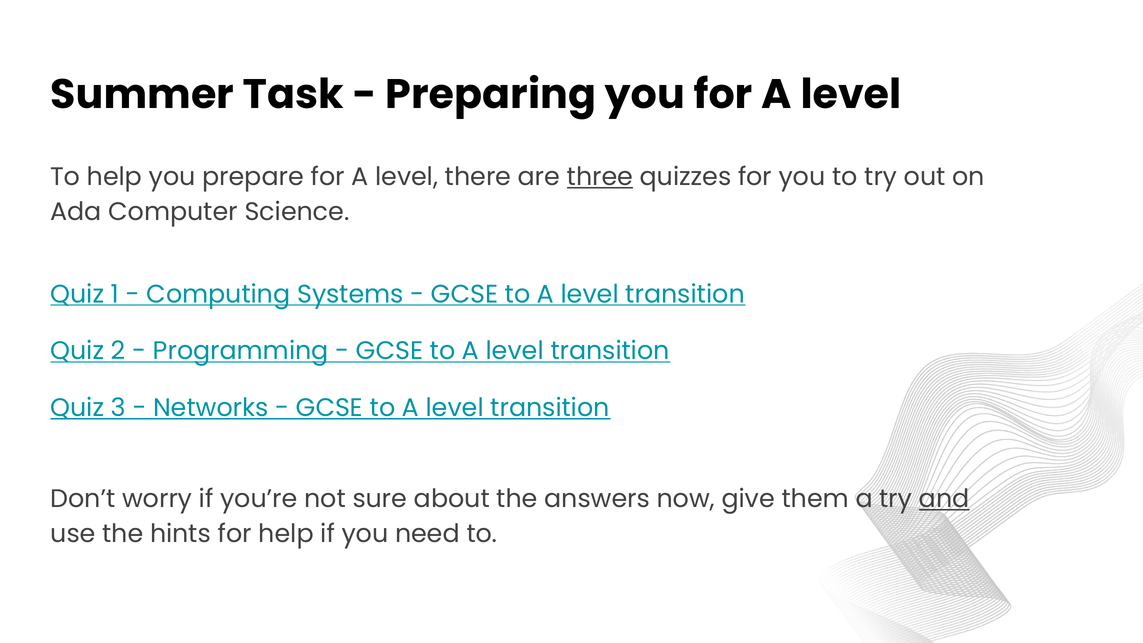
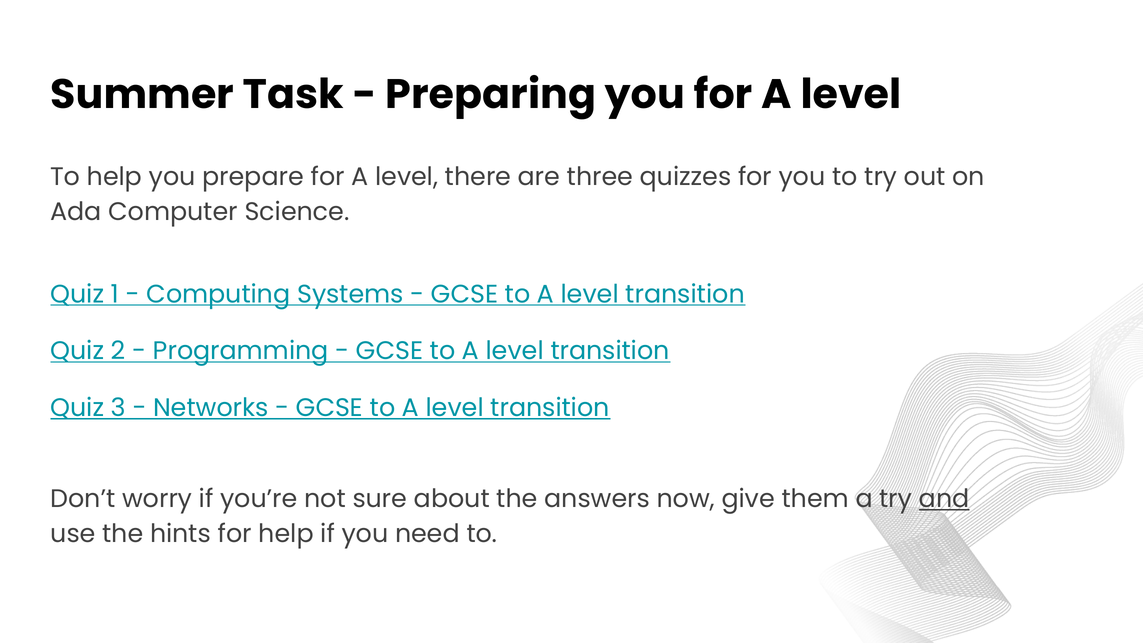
three underline: present -> none (600, 177)
